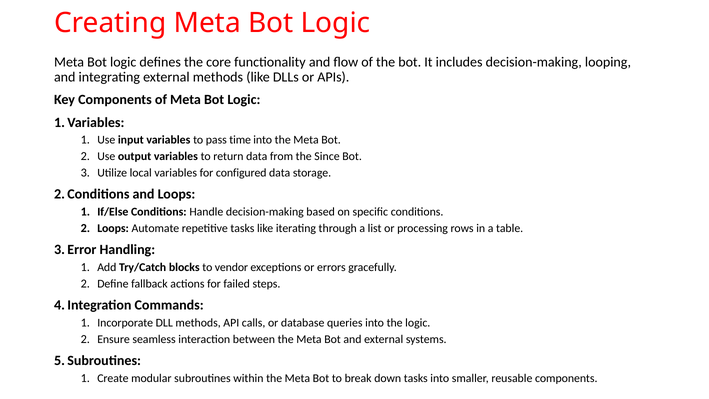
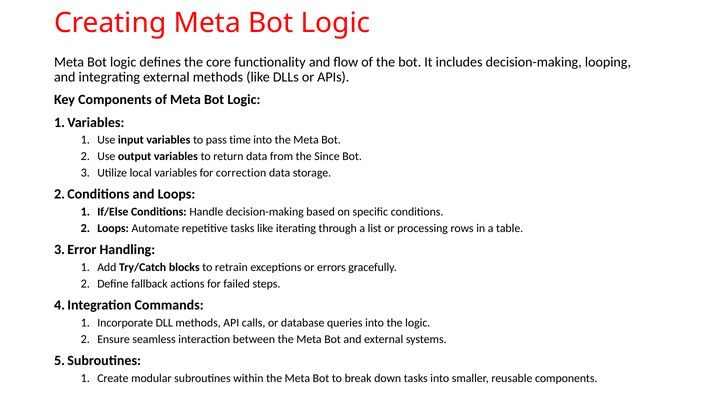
configured: configured -> correction (241, 173)
vendor: vendor -> retrain (231, 267)
